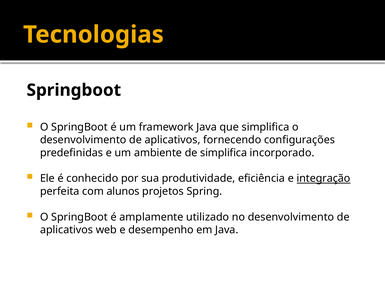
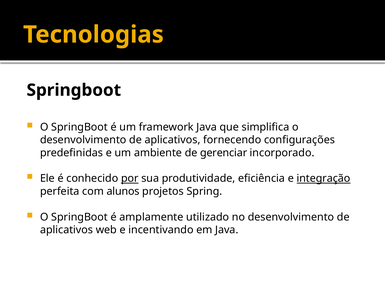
de simplifica: simplifica -> gerenciar (224, 153)
por underline: none -> present (130, 178)
desempenho: desempenho -> incentivando (161, 230)
